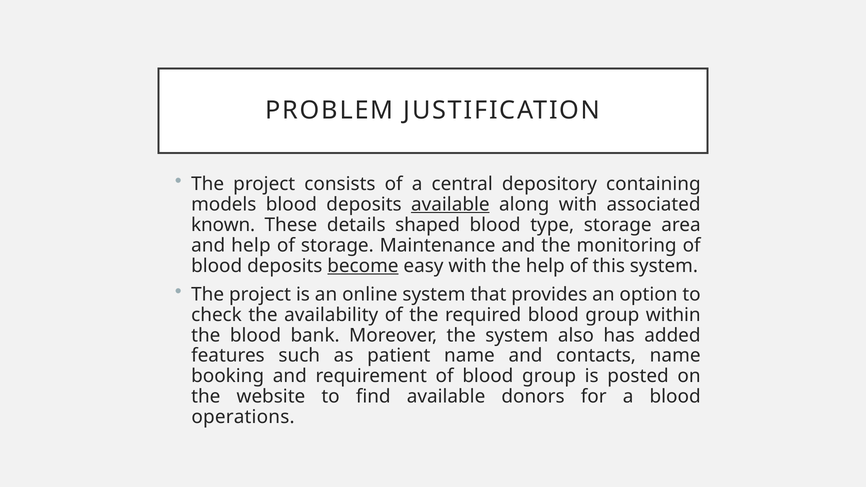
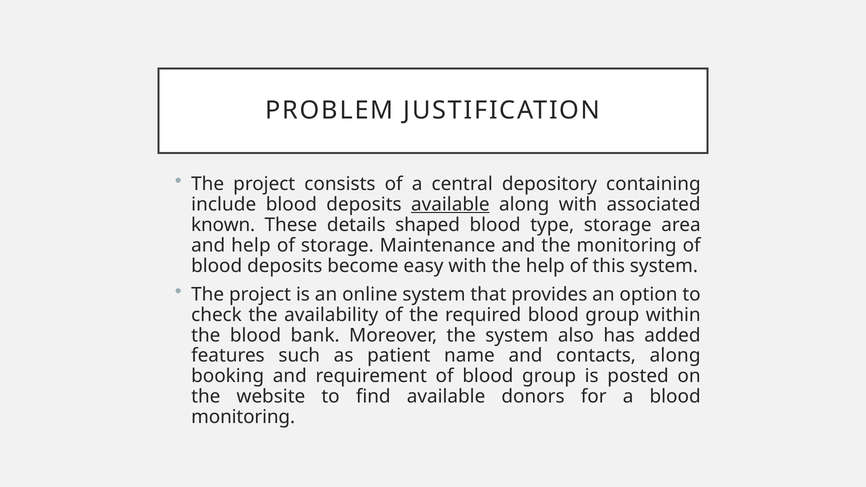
models: models -> include (224, 205)
become underline: present -> none (363, 266)
contacts name: name -> along (675, 356)
operations: operations -> monitoring (243, 417)
